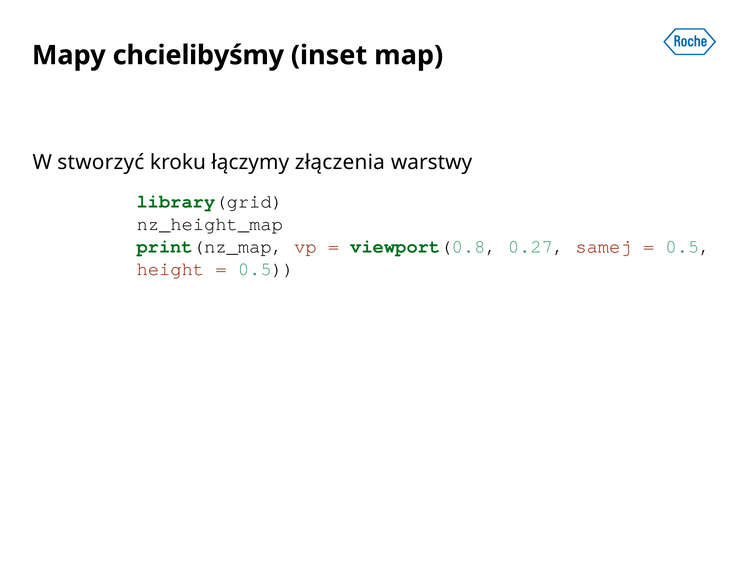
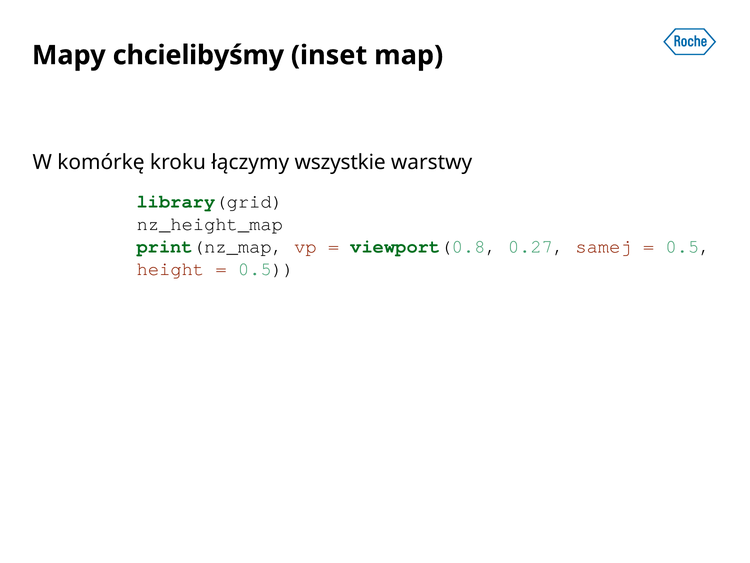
stworzyć: stworzyć -> komórkę (101, 162)
złączenia: złączenia -> wszystkie (340, 162)
